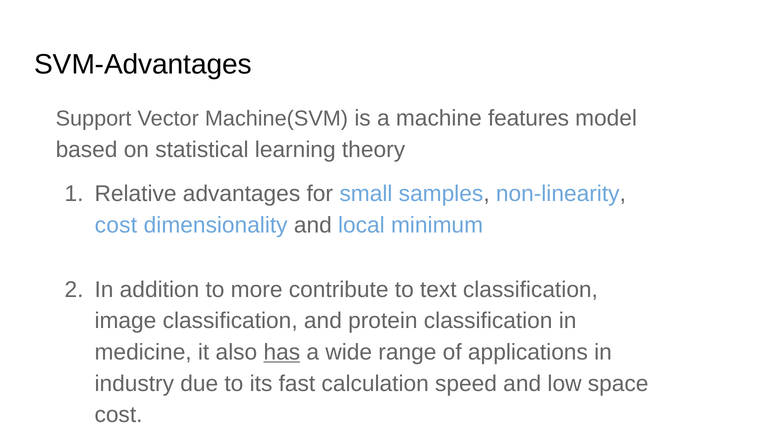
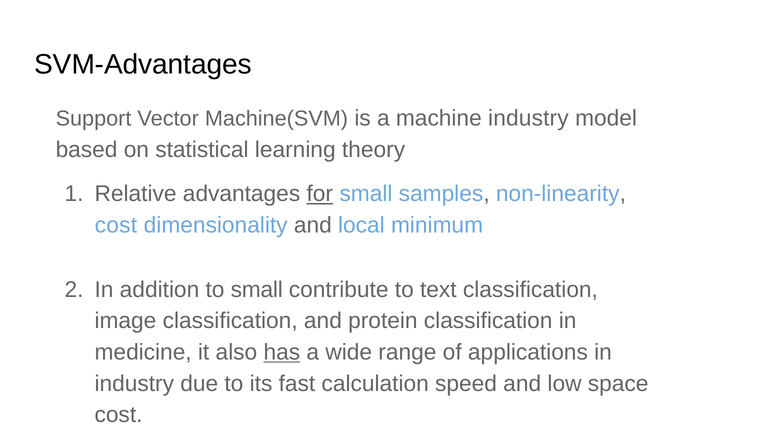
machine features: features -> industry (528, 118)
for underline: none -> present (320, 194)
to more: more -> small (257, 290)
